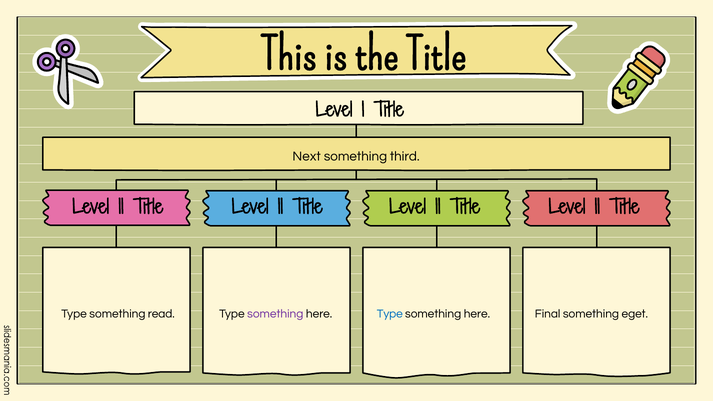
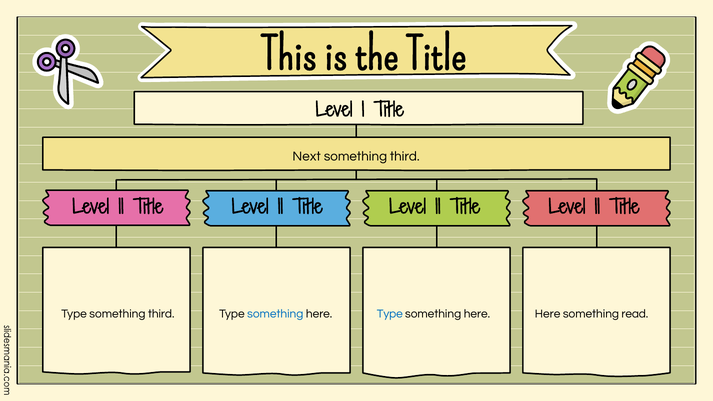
Type something read: read -> third (161, 314)
something colour: purple -> blue (275, 314)
here Final: Final -> Here (548, 314)
eget: eget -> read (635, 314)
